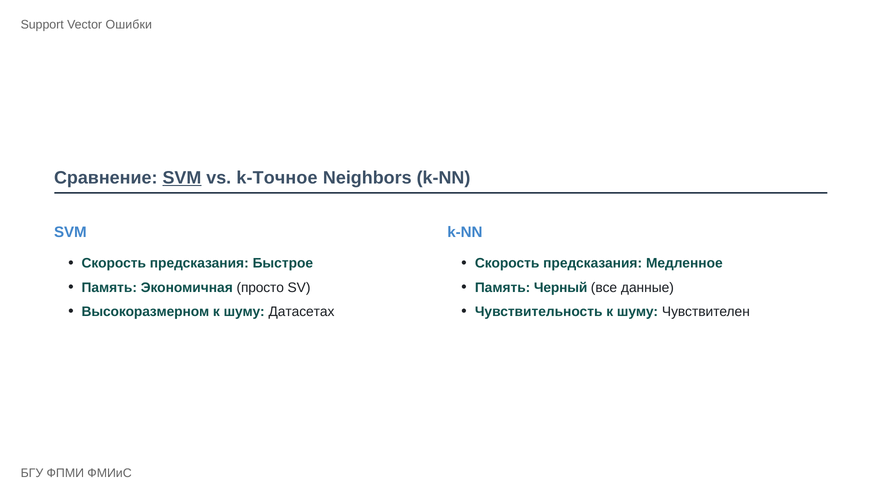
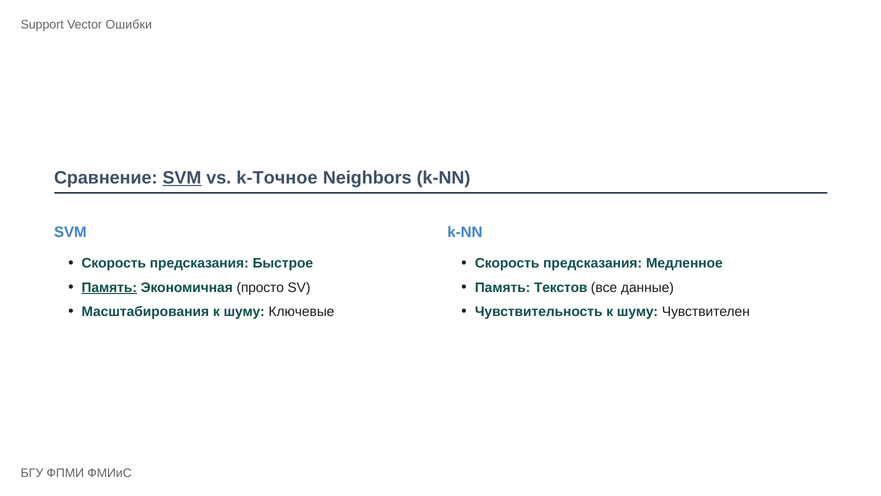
Память underline: none -> present (109, 287)
Черный: Черный -> Текстов (561, 287)
Высокоразмерном: Высокоразмерном -> Масштабирования (145, 311)
Датасетах: Датасетах -> Ключевые (301, 311)
